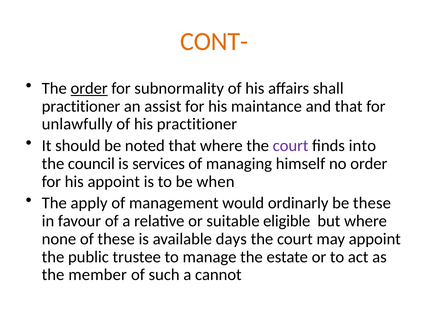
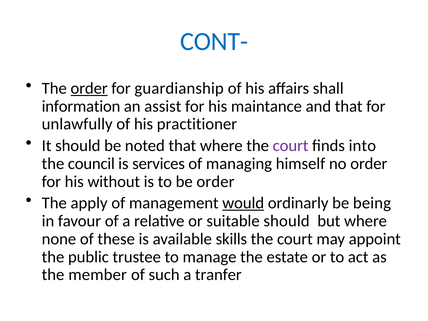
CONT- colour: orange -> blue (214, 41)
subnormality: subnormality -> guardianship (179, 88)
practitioner: practitioner -> information (81, 106)
his appoint: appoint -> without (114, 182)
be when: when -> order (215, 182)
would underline: none -> present (243, 203)
be these: these -> being (372, 203)
suitable eligible: eligible -> should (287, 221)
days: days -> skills (231, 239)
cannot: cannot -> tranfer (218, 275)
